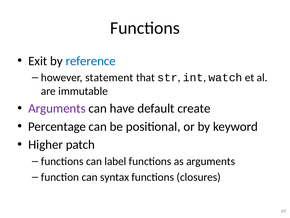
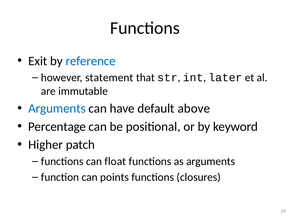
watch: watch -> later (225, 77)
Arguments colour: purple -> blue (57, 108)
create: create -> above (194, 108)
label: label -> float (115, 161)
syntax: syntax -> points (115, 177)
